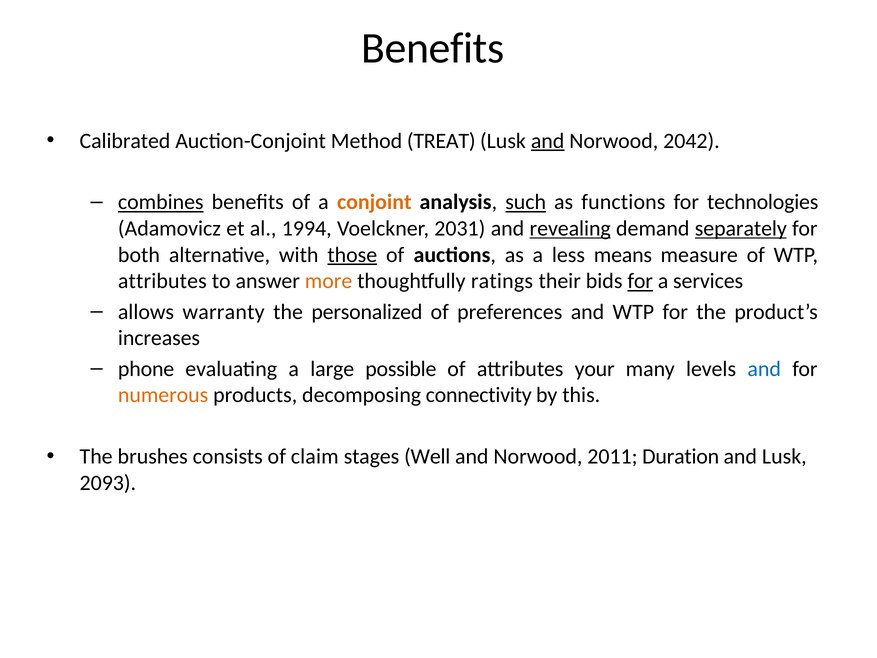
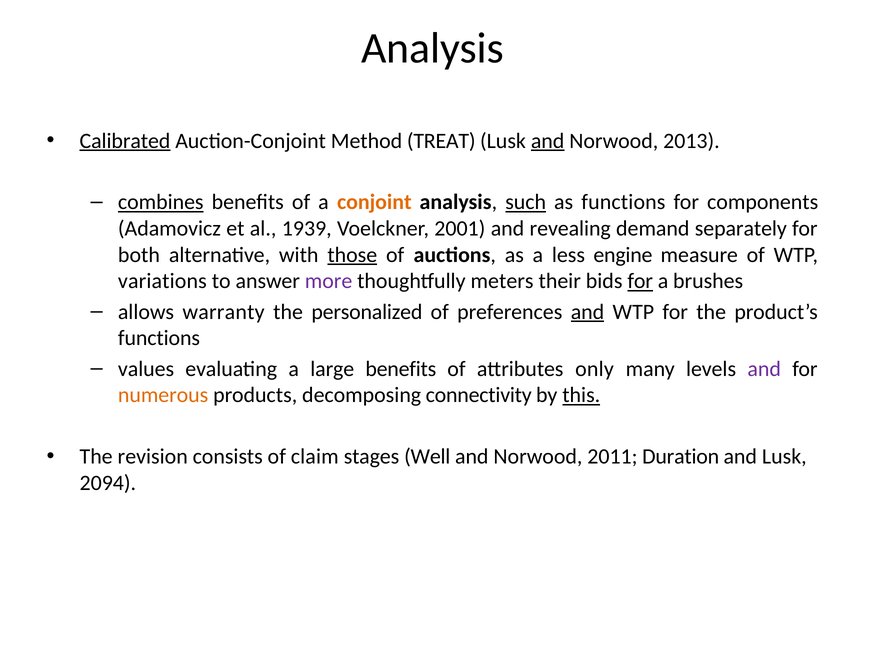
Benefits: Benefits -> Analysis (433, 48)
Calibrated underline: none -> present (125, 141)
2042: 2042 -> 2013 (691, 141)
technologies: technologies -> components (763, 202)
1994: 1994 -> 1939 (307, 228)
2031: 2031 -> 2001 (460, 228)
revealing underline: present -> none (570, 228)
separately underline: present -> none (741, 228)
means: means -> engine (623, 255)
attributes: attributes -> variations (162, 281)
more colour: orange -> purple (329, 281)
ratings: ratings -> meters (502, 281)
services: services -> brushes (708, 281)
and underline: none -> present (587, 312)
increases: increases -> functions (159, 338)
phone: phone -> values (146, 369)
large possible: possible -> benefits (401, 369)
your: your -> only (594, 369)
and colour: blue -> purple (764, 369)
this underline: none -> present (581, 395)
brushes: brushes -> revision (153, 456)
2093: 2093 -> 2094 (108, 483)
